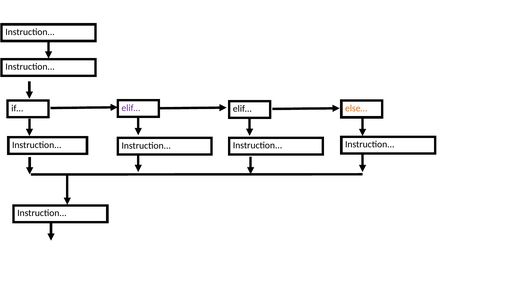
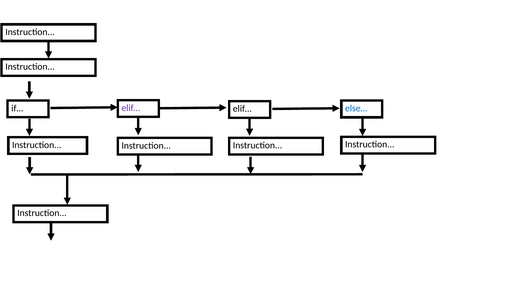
else… colour: orange -> blue (356, 108)
